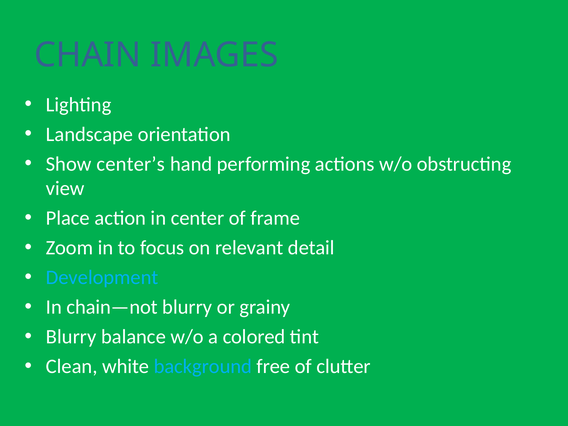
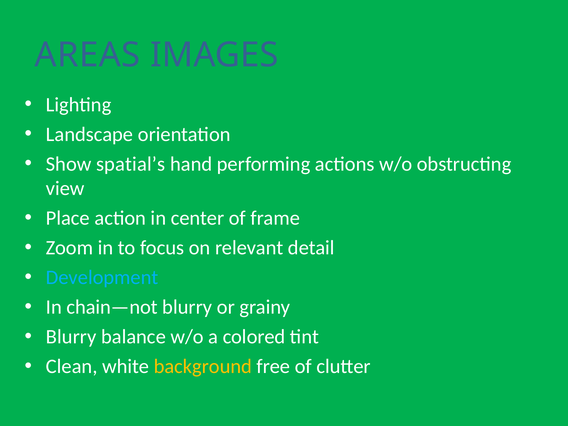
CHAIN: CHAIN -> AREAS (87, 55)
center’s: center’s -> spatial’s (131, 164)
background colour: light blue -> yellow (203, 366)
